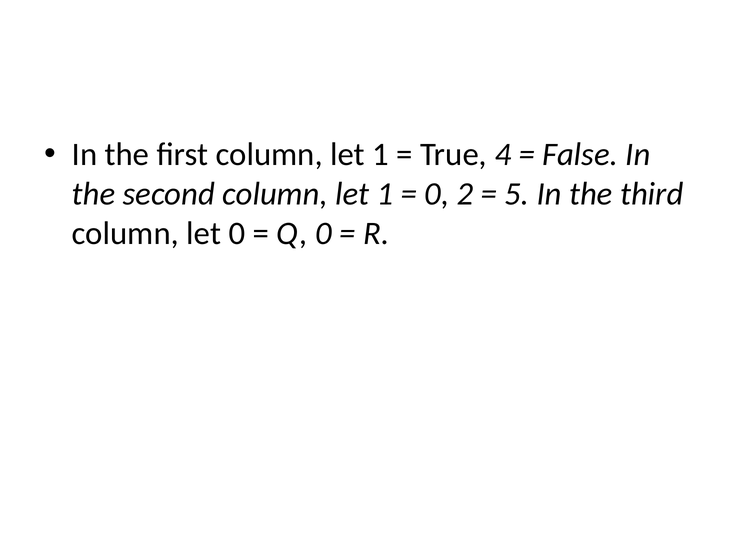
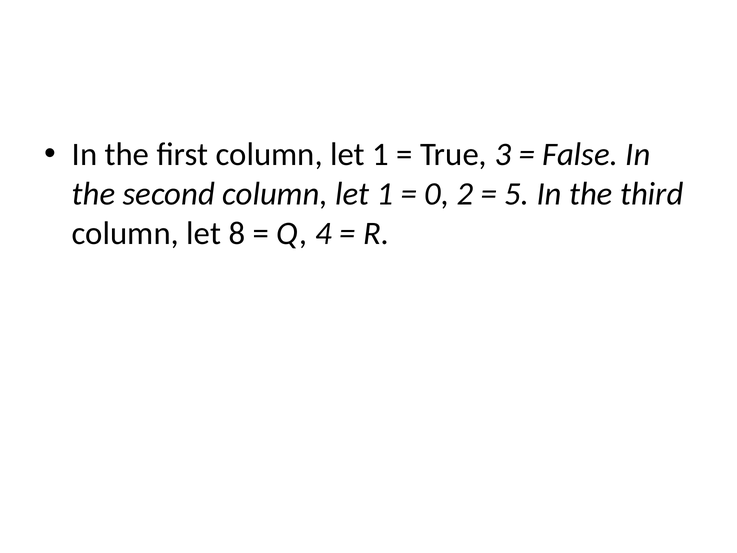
4: 4 -> 3 (503, 155)
let 0: 0 -> 8 (237, 233)
Q 0: 0 -> 4 (324, 233)
